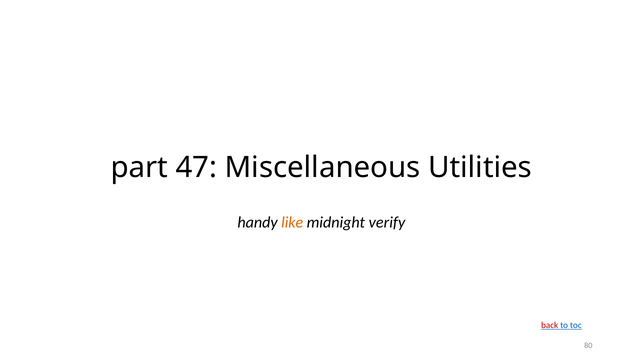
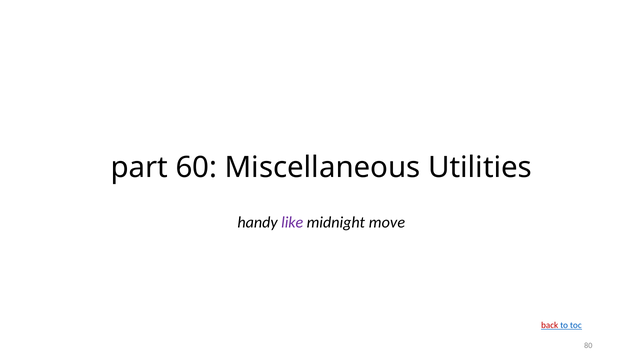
47: 47 -> 60 (196, 167)
like colour: orange -> purple (292, 222)
verify: verify -> move (387, 222)
